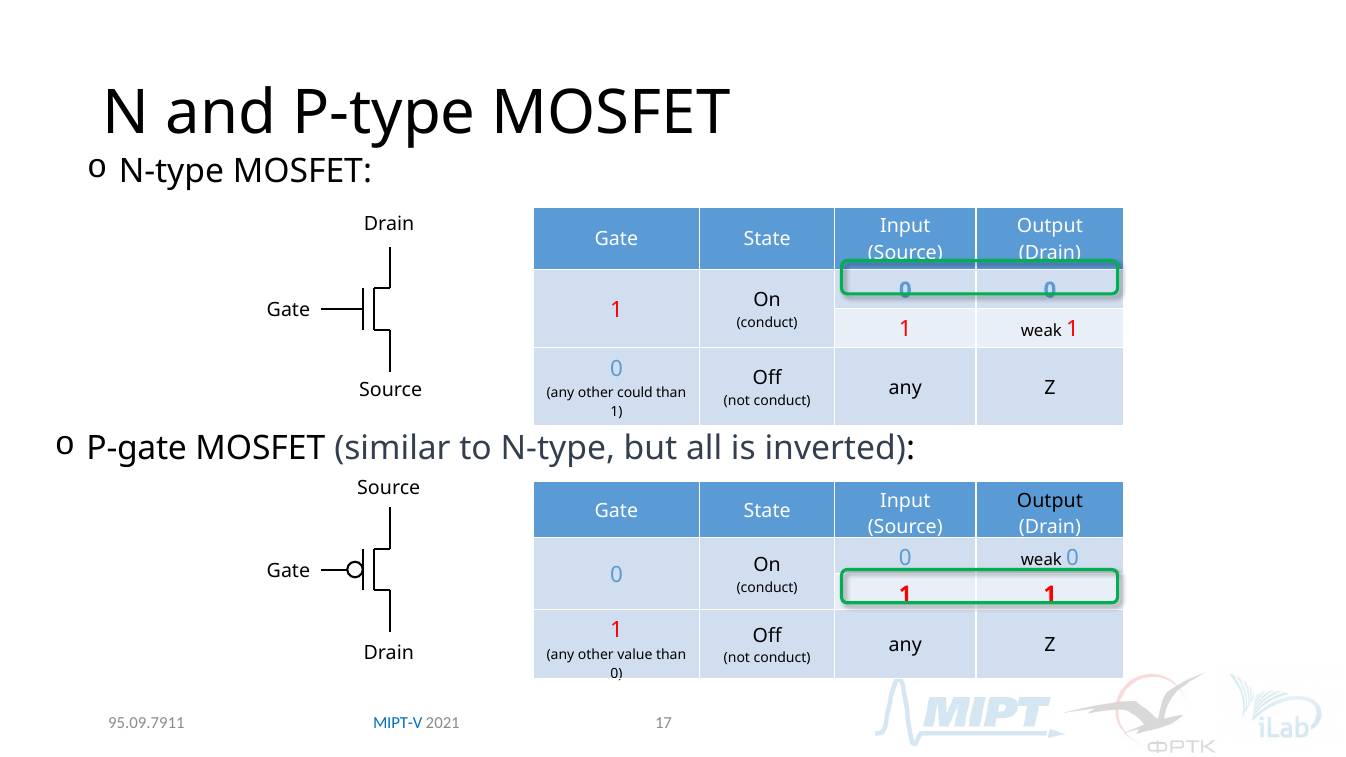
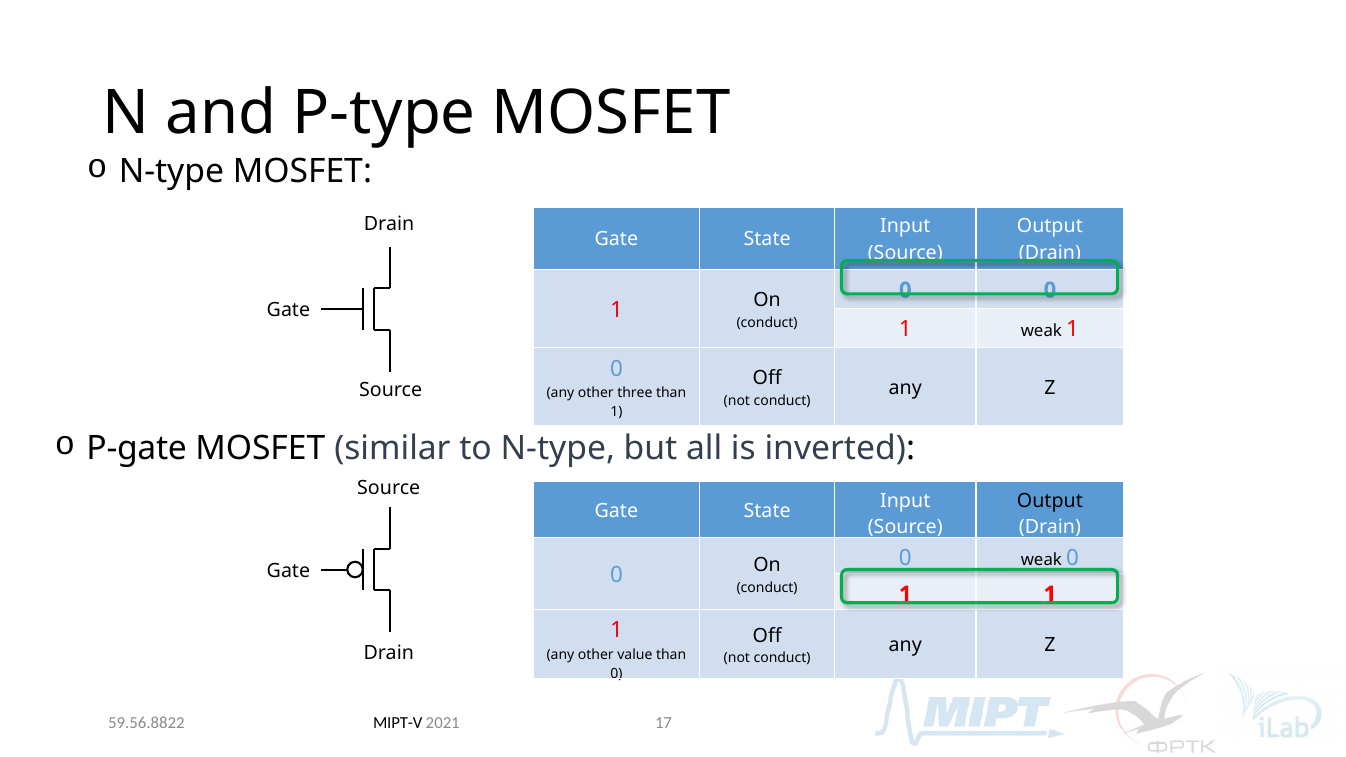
could: could -> three (635, 393)
MIPT-V colour: blue -> black (398, 723)
95.09.7911: 95.09.7911 -> 59.56.8822 (146, 723)
